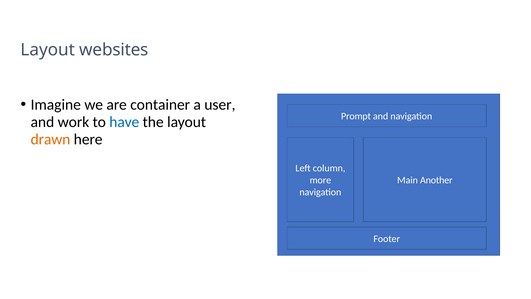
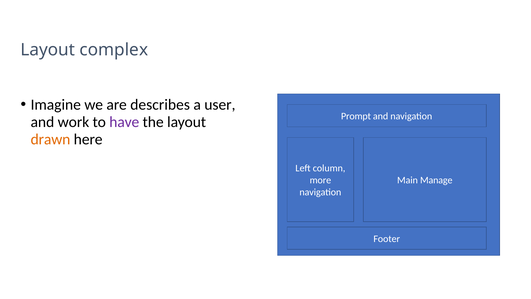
websites: websites -> complex (114, 50)
container: container -> describes (160, 105)
have colour: blue -> purple (124, 122)
Another: Another -> Manage (436, 180)
